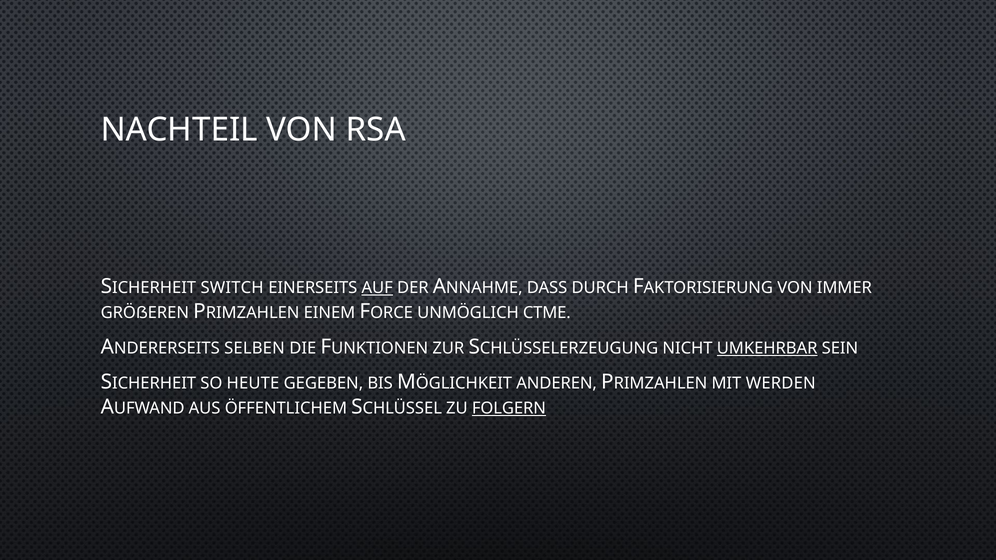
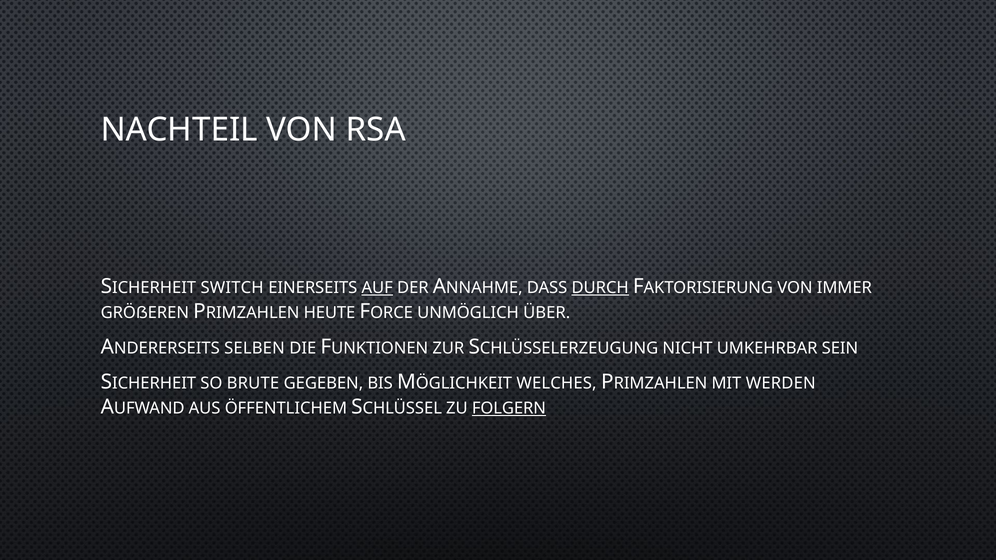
DURCH underline: none -> present (600, 288)
EINEM: EINEM -> HEUTE (330, 313)
CTME: CTME -> ÜBER (547, 313)
UMKEHRBAR underline: present -> none (767, 348)
HEUTE: HEUTE -> BRUTE (253, 384)
ANDEREN: ANDEREN -> WELCHES (556, 384)
